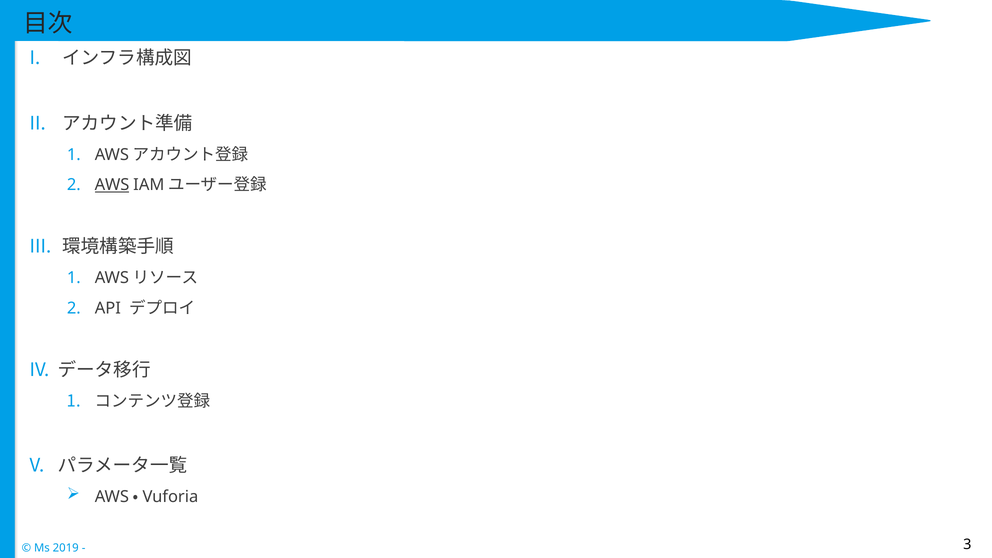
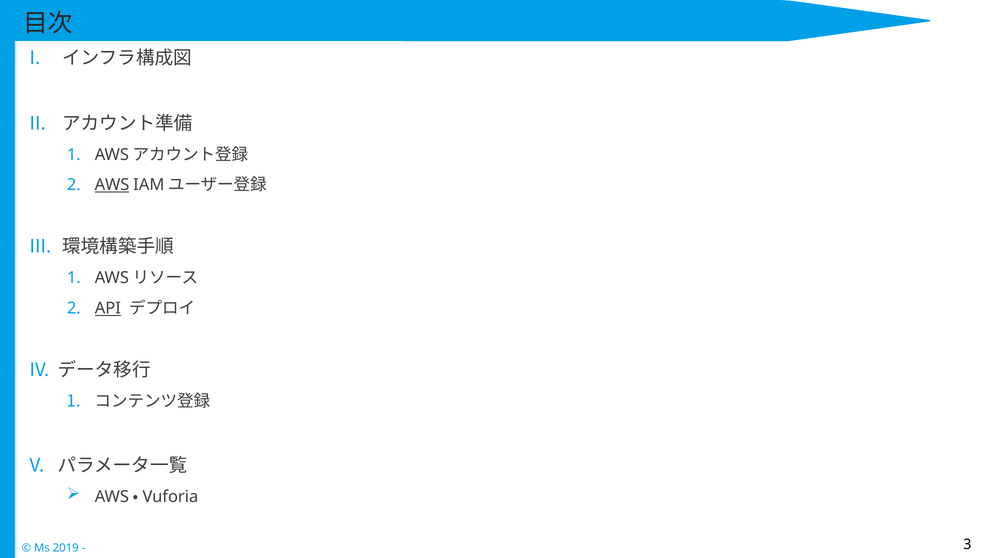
API underline: none -> present (108, 308)
